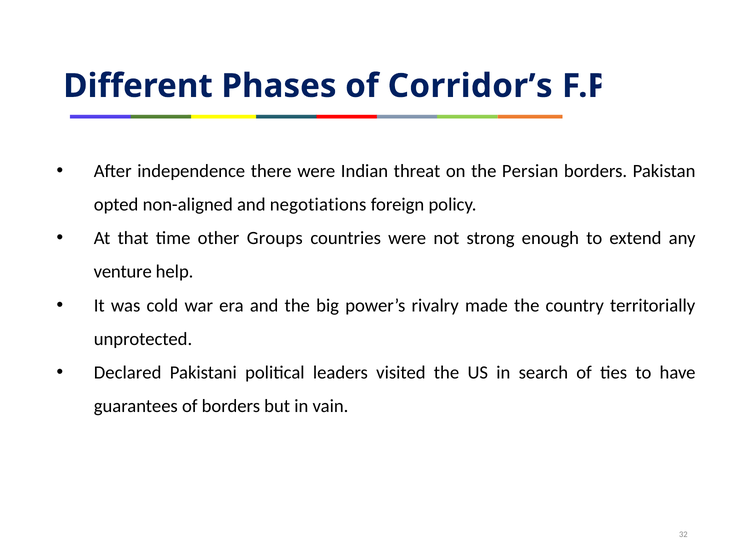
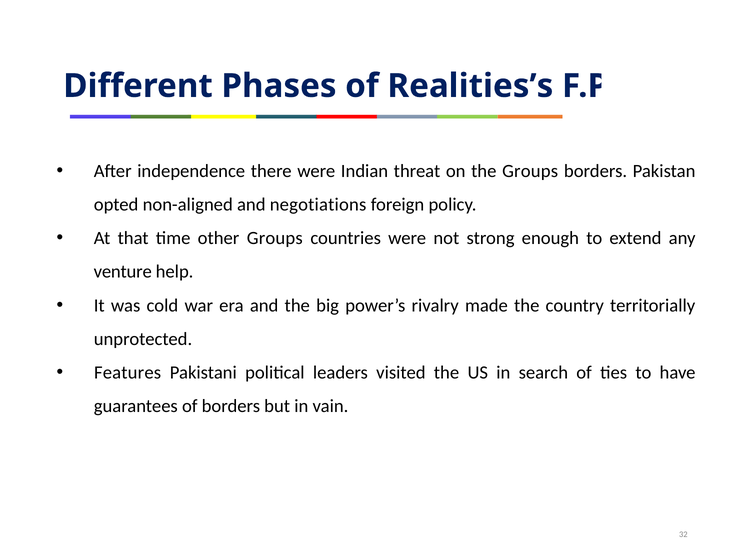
Corridor’s: Corridor’s -> Realities’s (470, 86)
the Persian: Persian -> Groups (530, 171)
Declared: Declared -> Features (128, 372)
